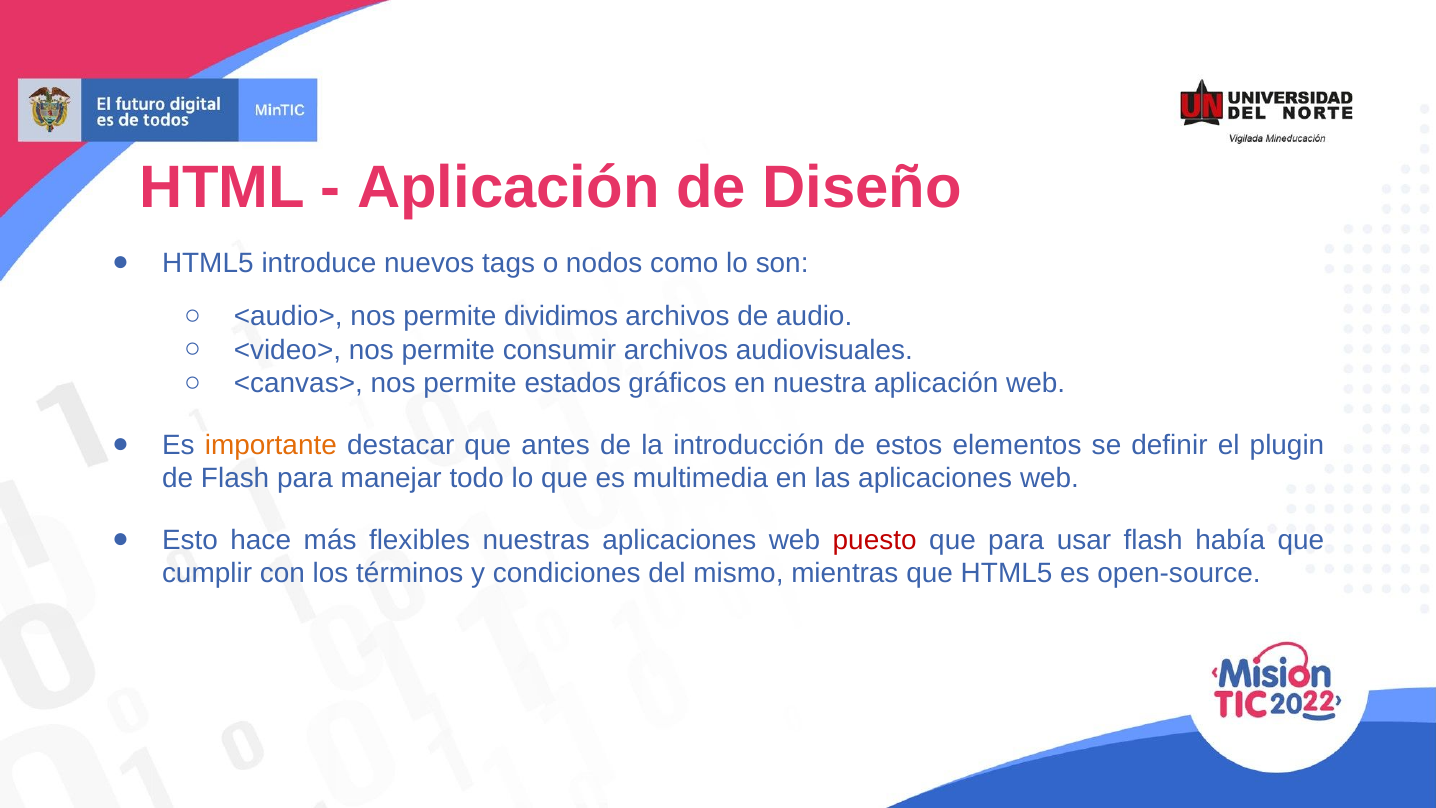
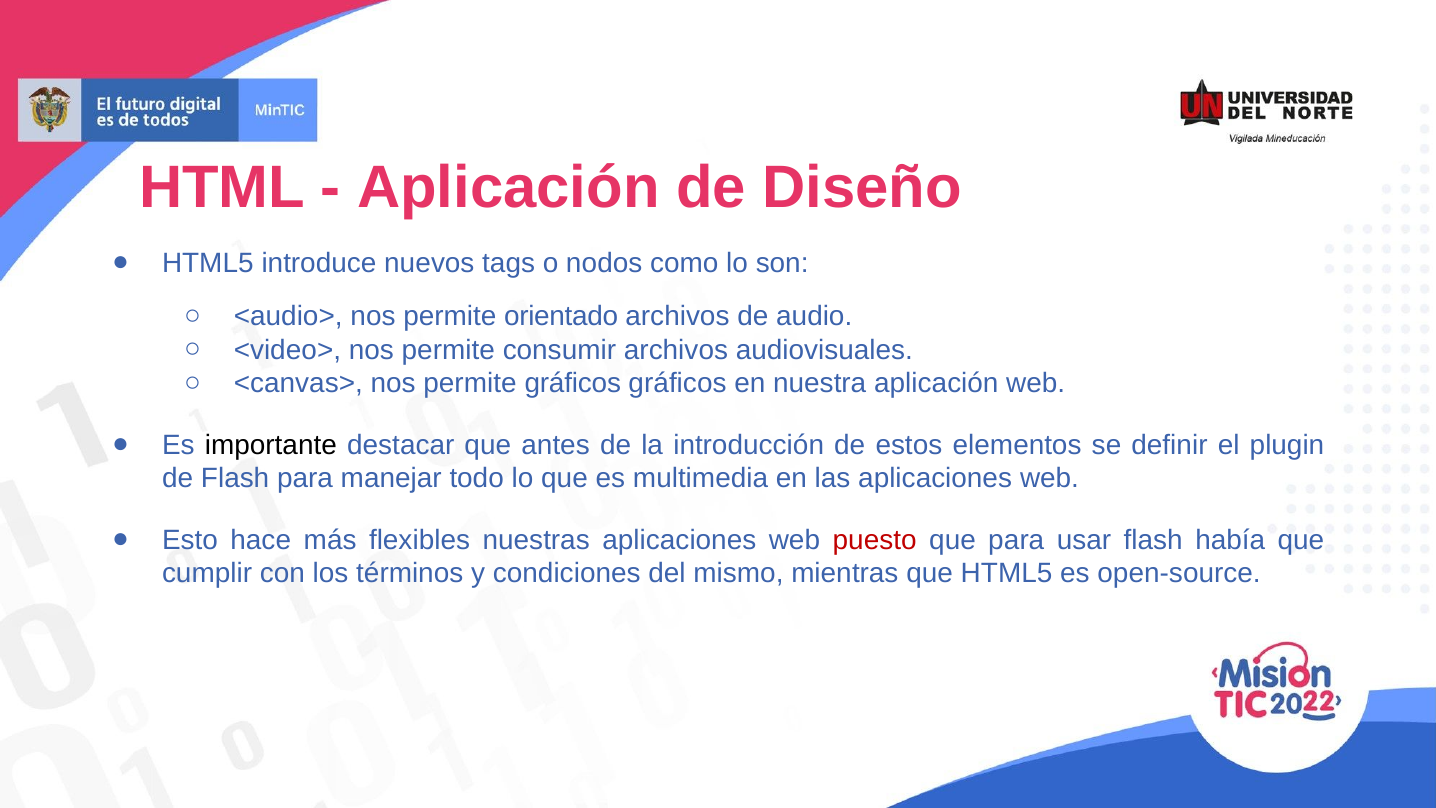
dividimos: dividimos -> orientado (561, 316)
permite estados: estados -> gráficos (573, 383)
importante colour: orange -> black (271, 445)
